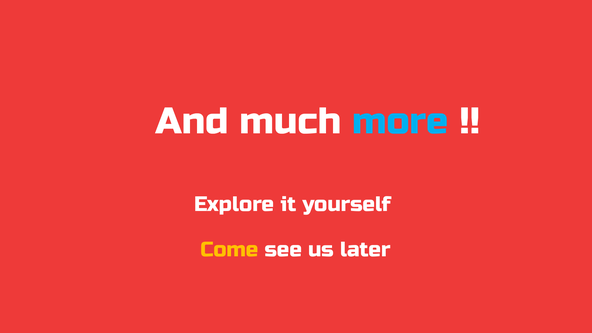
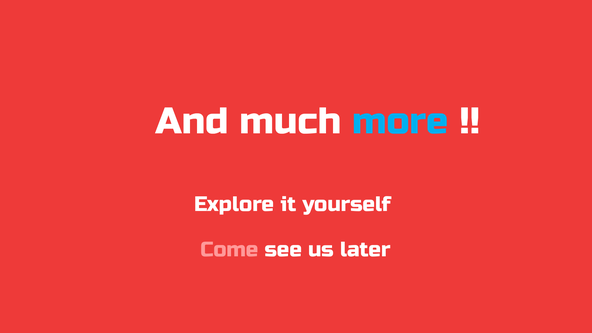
Come colour: yellow -> pink (229, 250)
